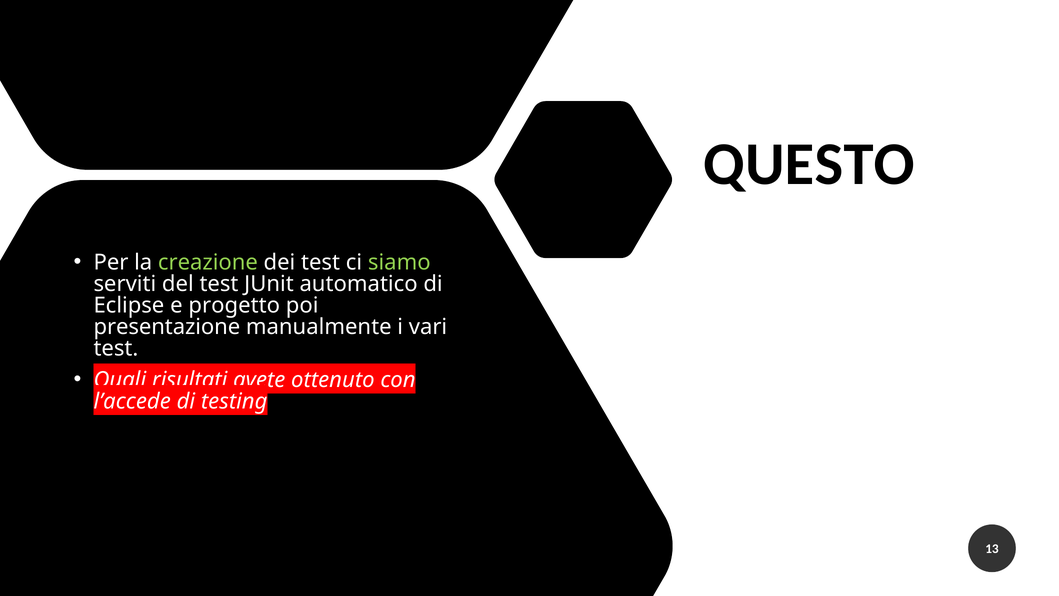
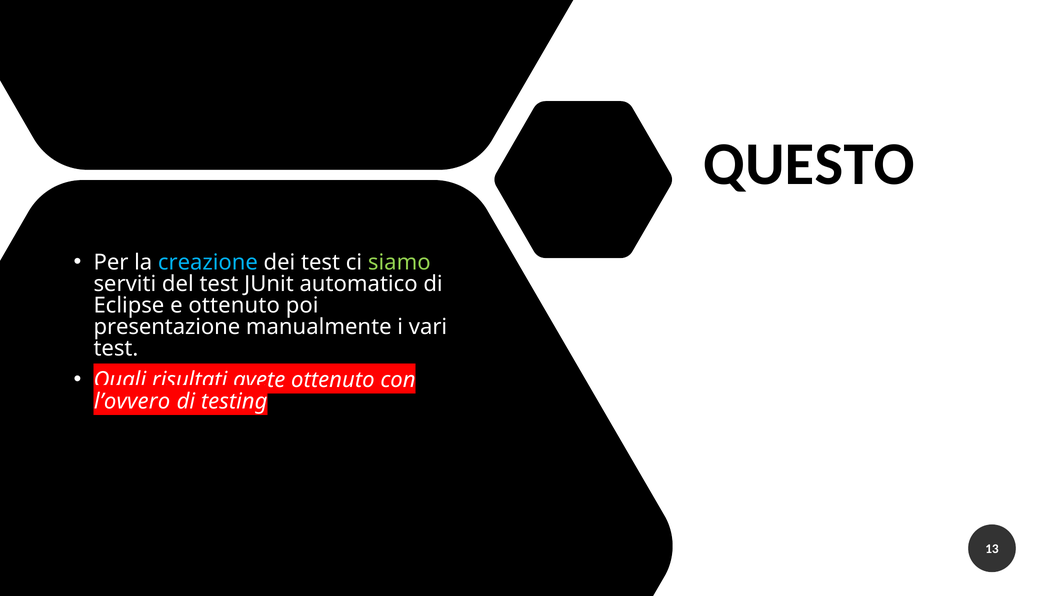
creazione colour: light green -> light blue (208, 263)
e progetto: progetto -> ottenuto (234, 305)
l’accede: l’accede -> l’ovvero (132, 401)
